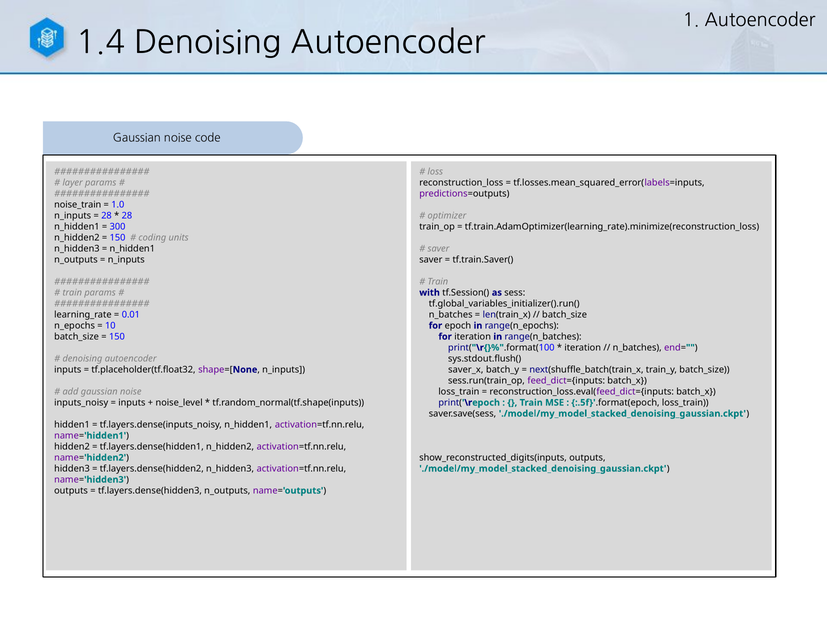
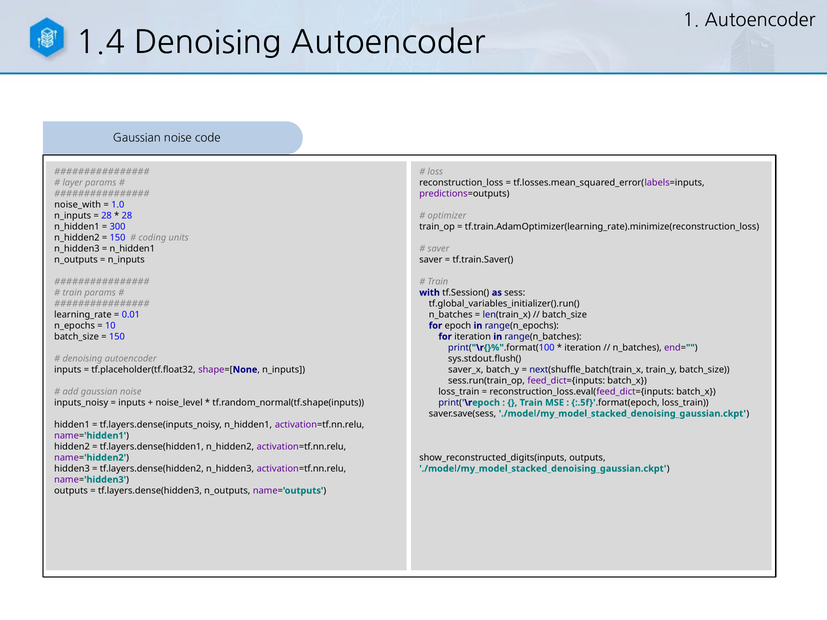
noise_train: noise_train -> noise_with (78, 205)
